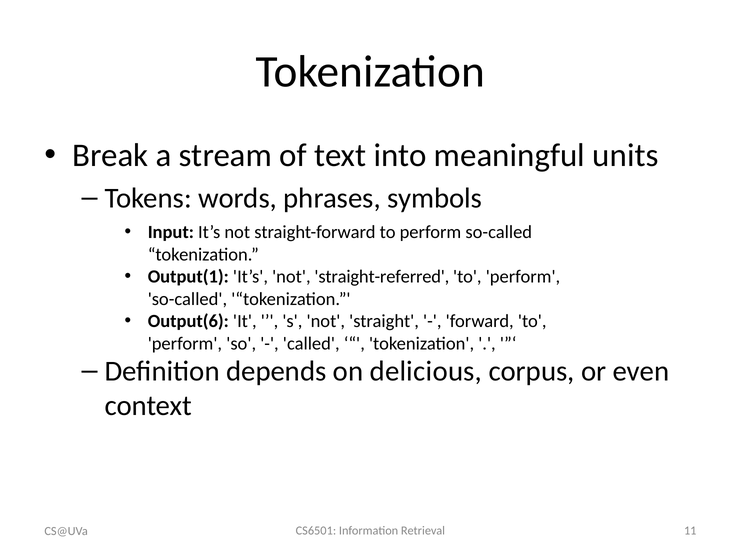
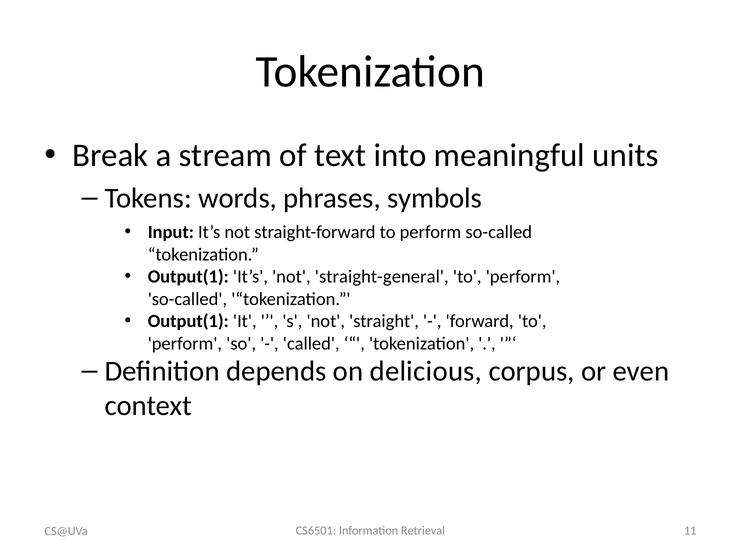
straight-referred: straight-referred -> straight-general (382, 277)
Output(6: Output(6 -> Output(1 (188, 321)
